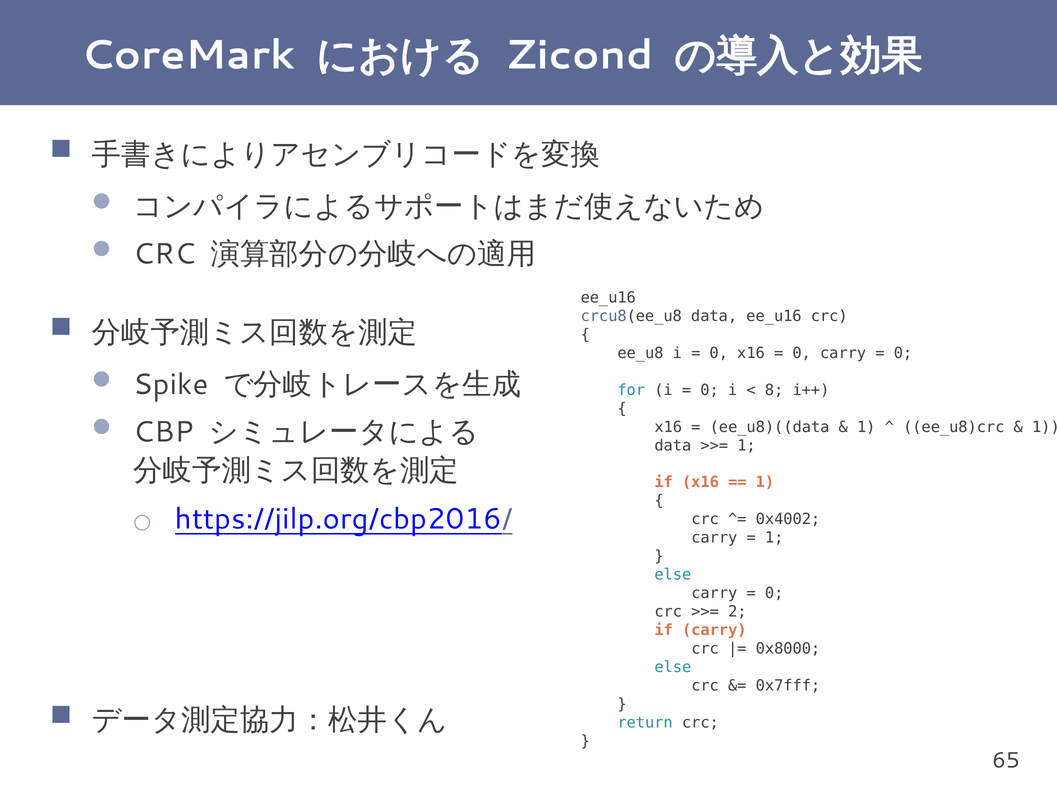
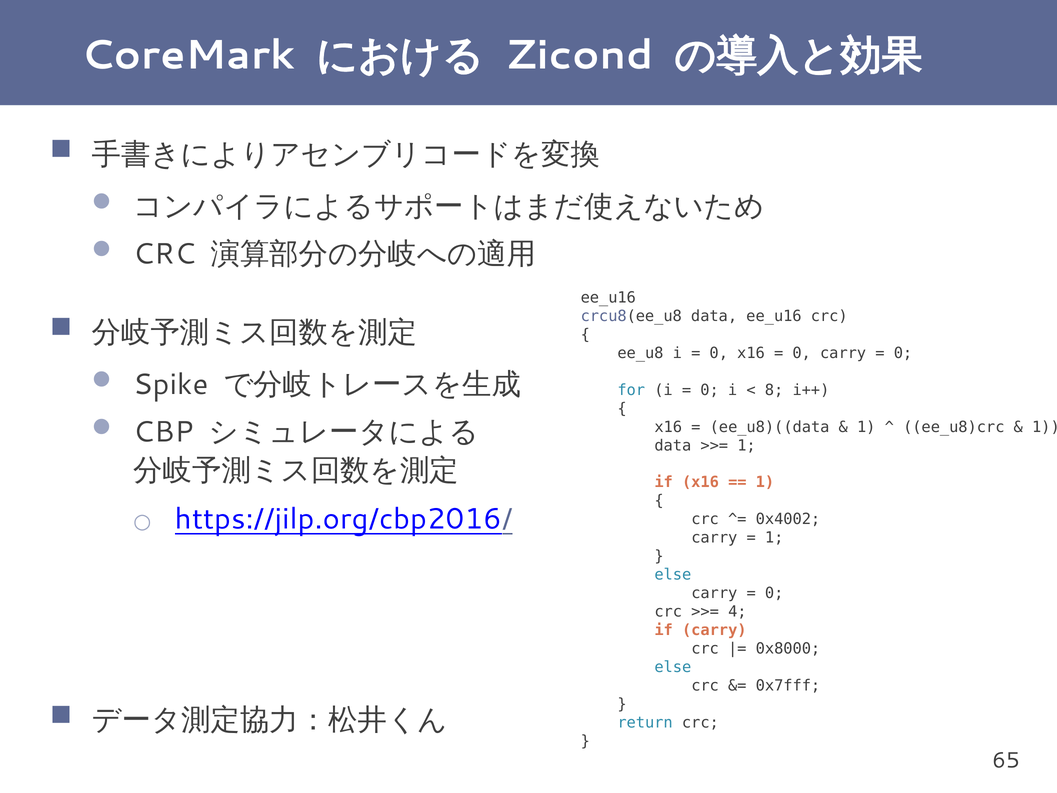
2: 2 -> 4 (737, 612)
